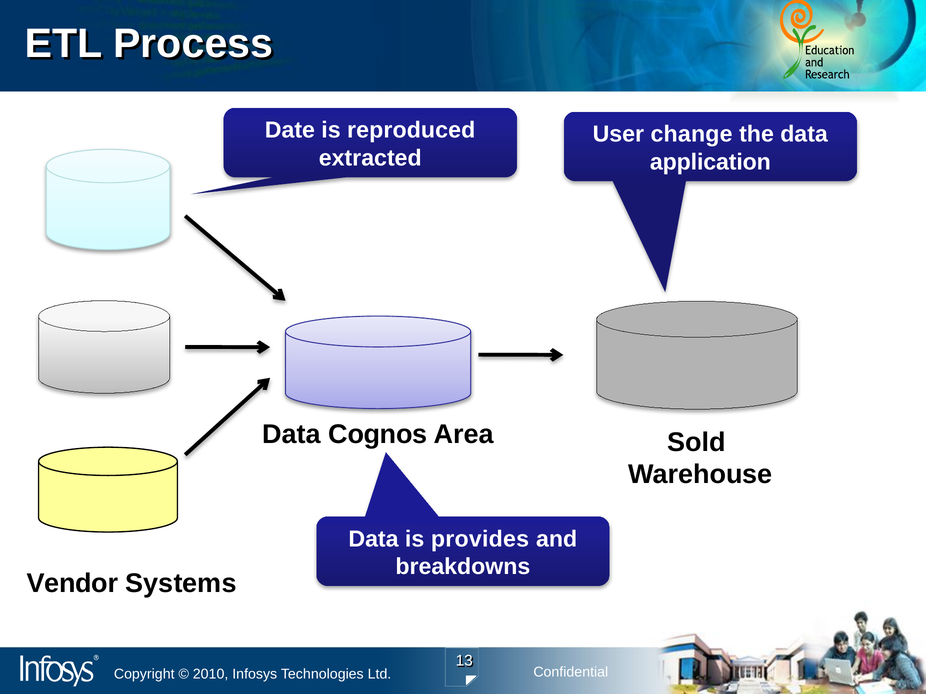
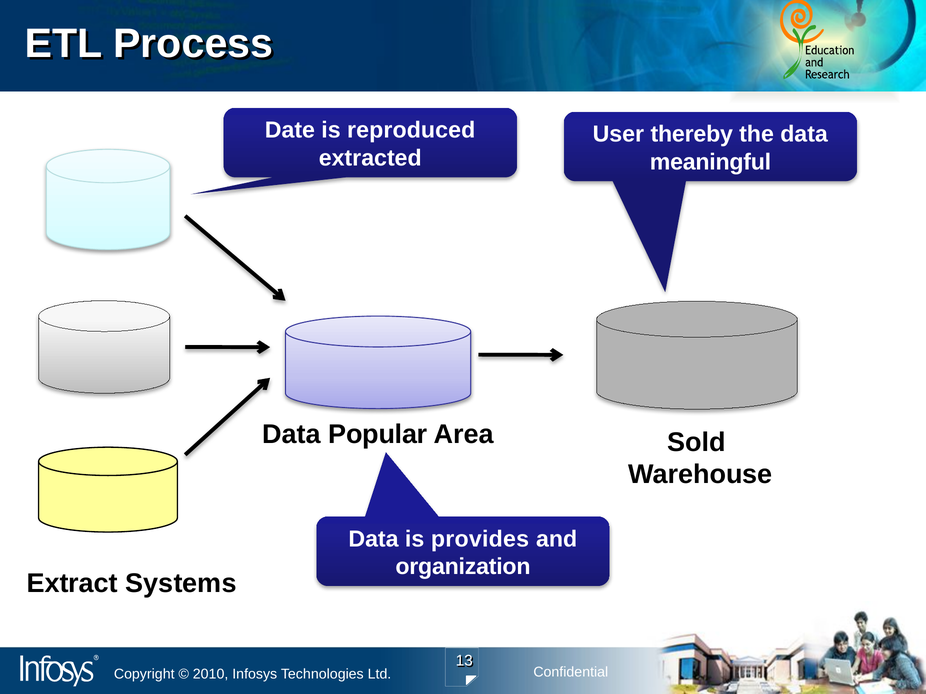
change: change -> thereby (692, 134)
application: application -> meaningful (710, 162)
Cognos: Cognos -> Popular (378, 435)
breakdowns: breakdowns -> organization (463, 567)
Vendor: Vendor -> Extract (72, 584)
